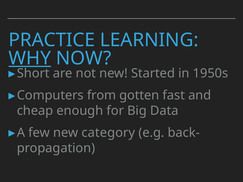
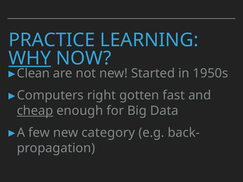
Short: Short -> Clean (33, 73)
from: from -> right (101, 95)
cheap underline: none -> present (35, 111)
